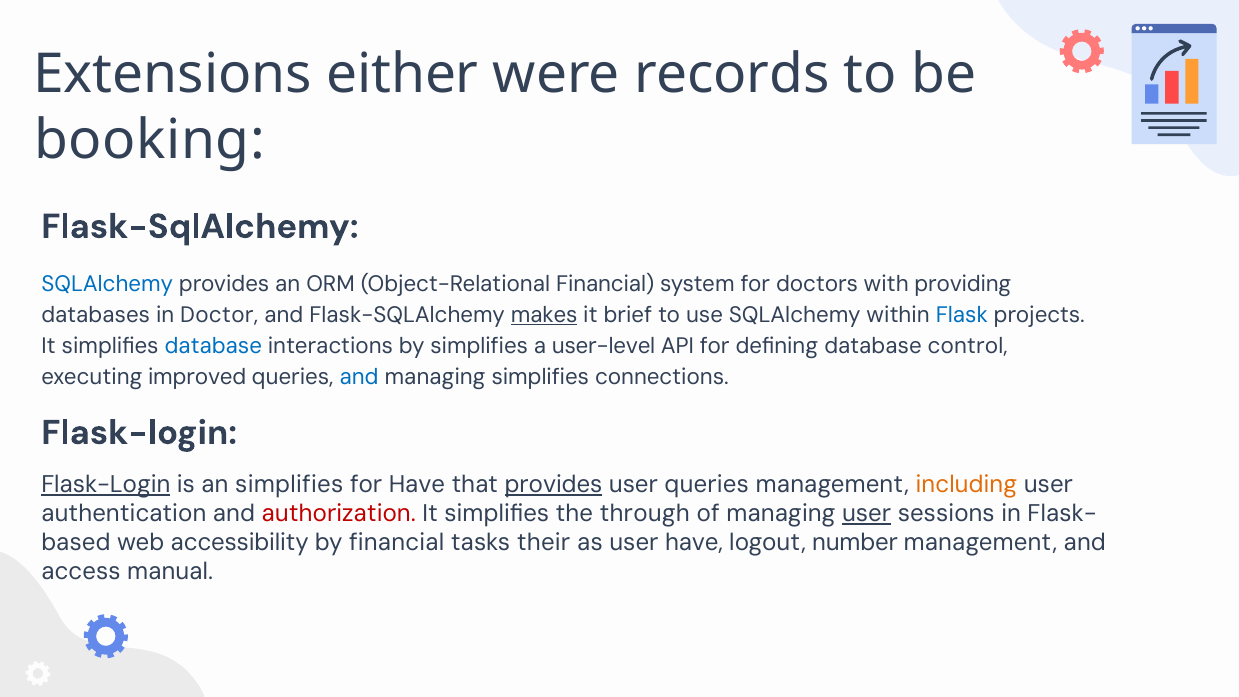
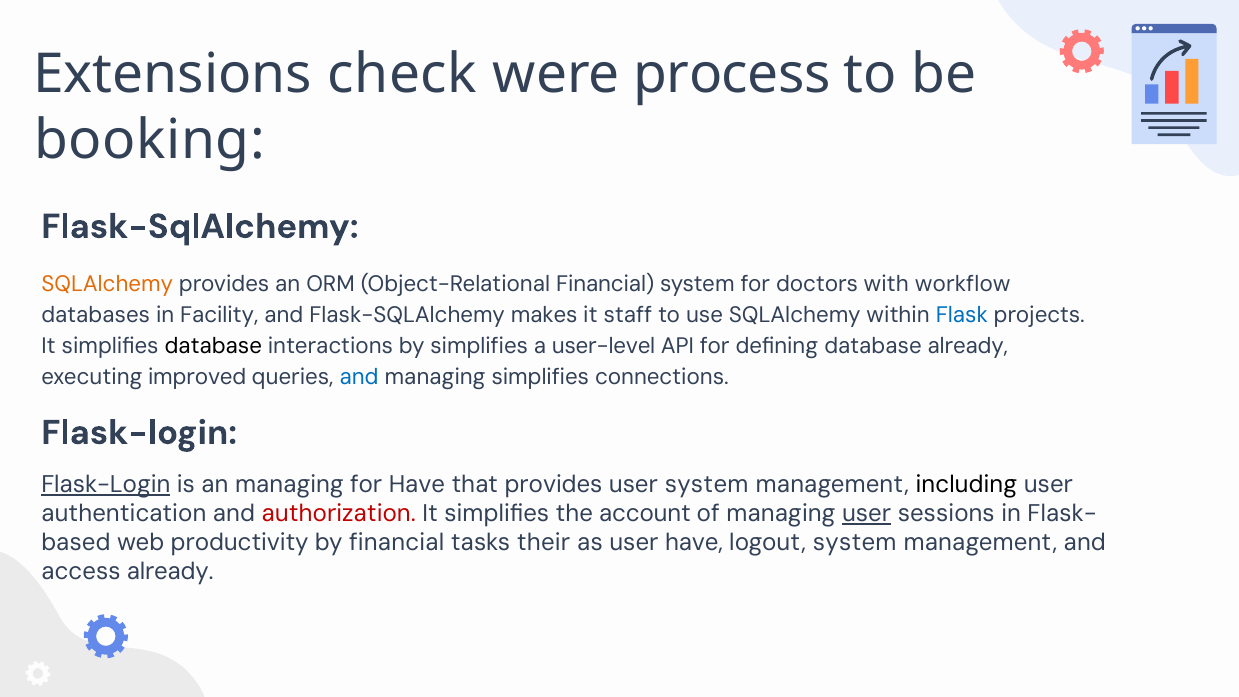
either: either -> check (402, 74)
records: records -> process (732, 74)
SQLAlchemy colour: blue -> orange (107, 284)
providing: providing -> workflow (963, 284)
Doctor: Doctor -> Facility (219, 315)
makes underline: present -> none (544, 315)
brief: brief -> staff (628, 315)
database colour: blue -> black (213, 346)
database control: control -> already (968, 346)
an simplifies: simplifies -> managing (289, 485)
provides underline: present -> none (553, 485)
user queries: queries -> system (707, 485)
including colour: orange -> black (966, 485)
through: through -> account (645, 514)
accessibility: accessibility -> productivity (240, 542)
logout number: number -> system (855, 542)
access manual: manual -> already (170, 571)
